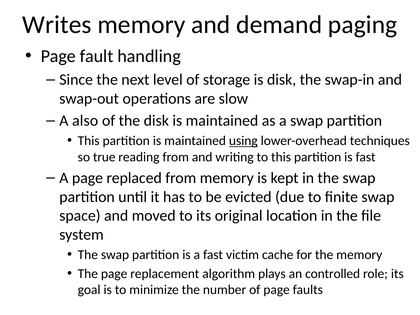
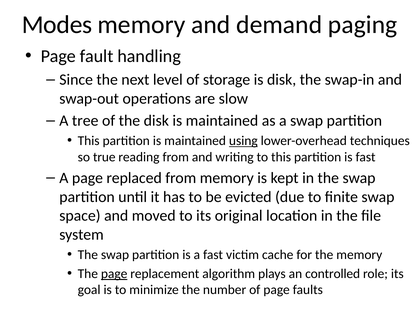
Writes: Writes -> Modes (57, 25)
also: also -> tree (85, 121)
page underline: none -> present (114, 274)
